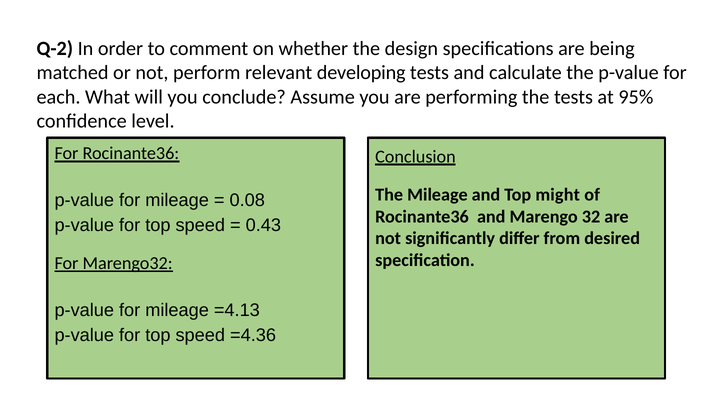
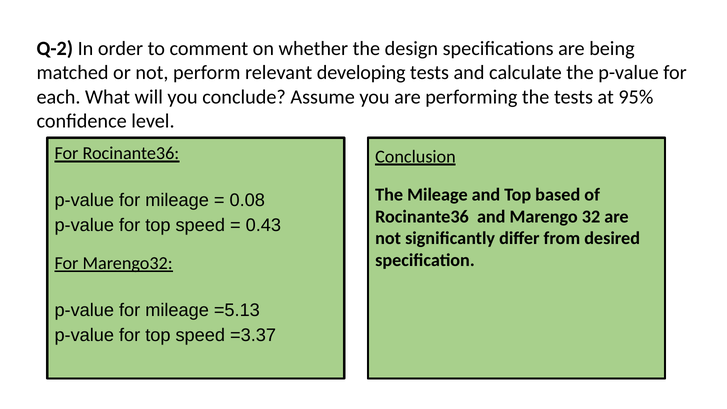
might: might -> based (558, 195)
=4.13: =4.13 -> =5.13 (237, 310)
=4.36: =4.36 -> =3.37 (253, 335)
